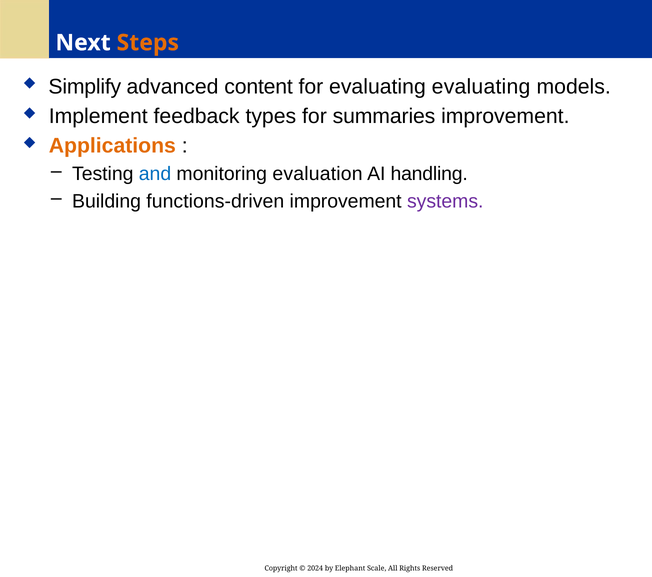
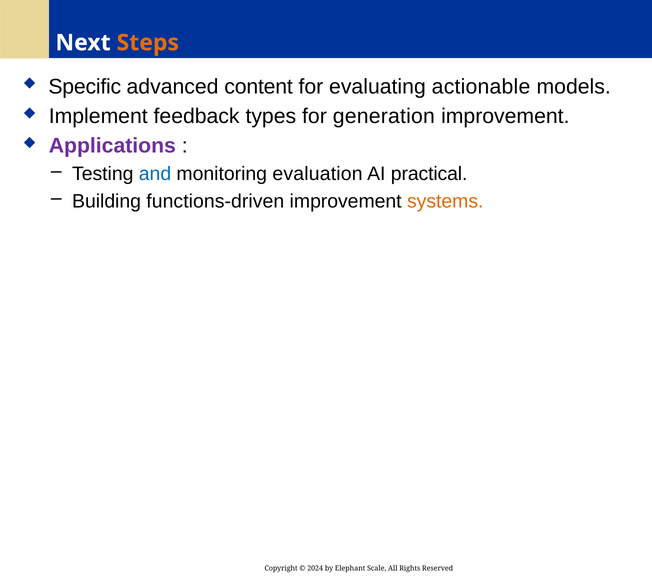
Simplify: Simplify -> Specific (85, 87)
evaluating evaluating: evaluating -> actionable (481, 87)
summaries: summaries -> generation (384, 116)
Applications colour: orange -> purple (112, 146)
handling: handling -> practical (429, 174)
systems colour: purple -> orange (445, 201)
